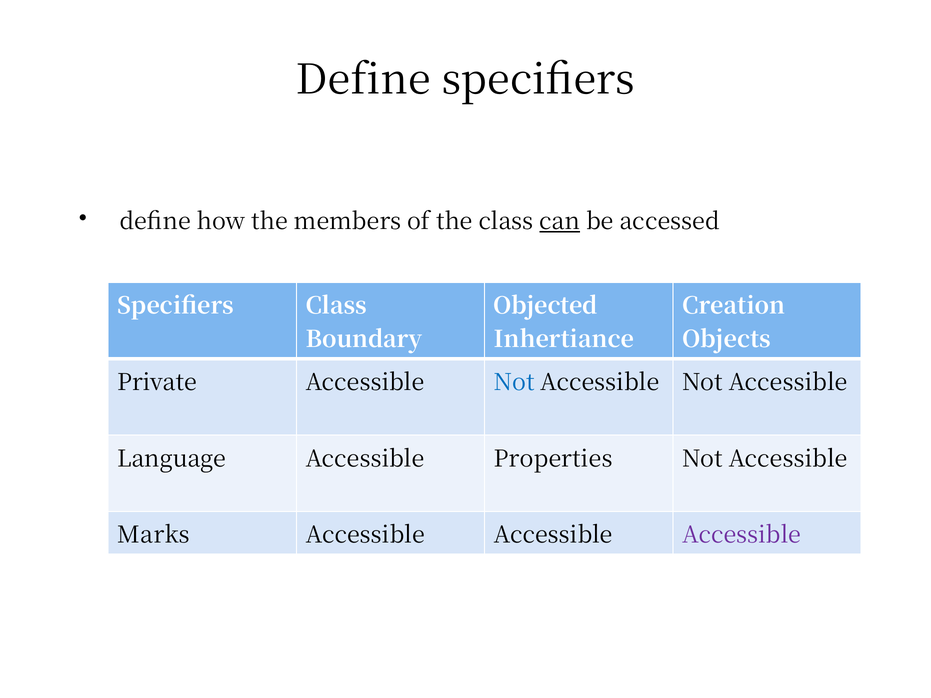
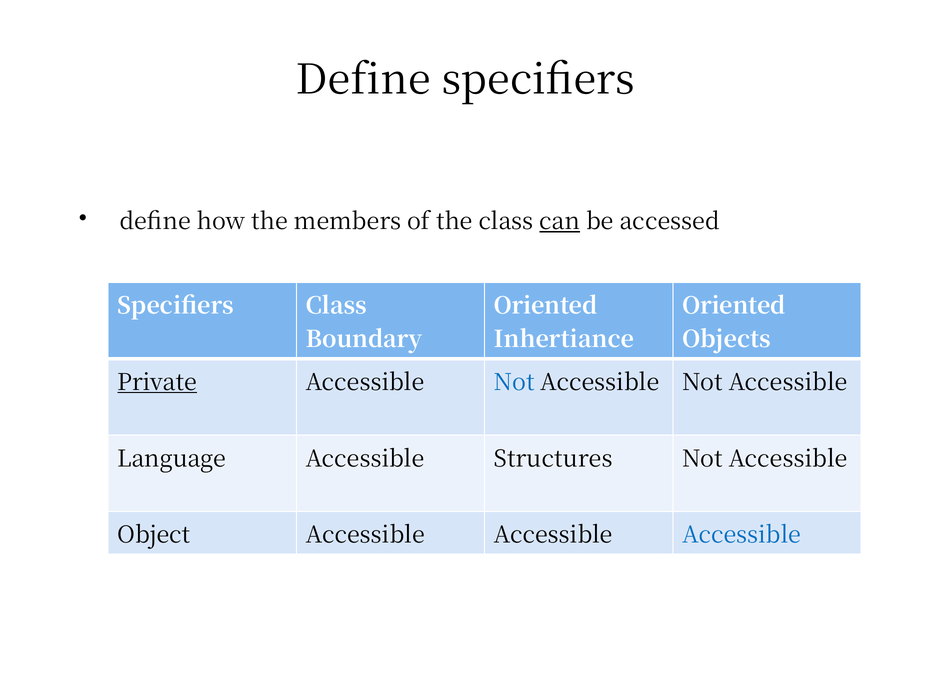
Objected: Objected -> Oriented (546, 306)
Creation: Creation -> Oriented (734, 306)
Private underline: none -> present (157, 383)
Properties: Properties -> Structures (553, 459)
Marks: Marks -> Object (154, 535)
Accessible colour: purple -> blue (742, 535)
